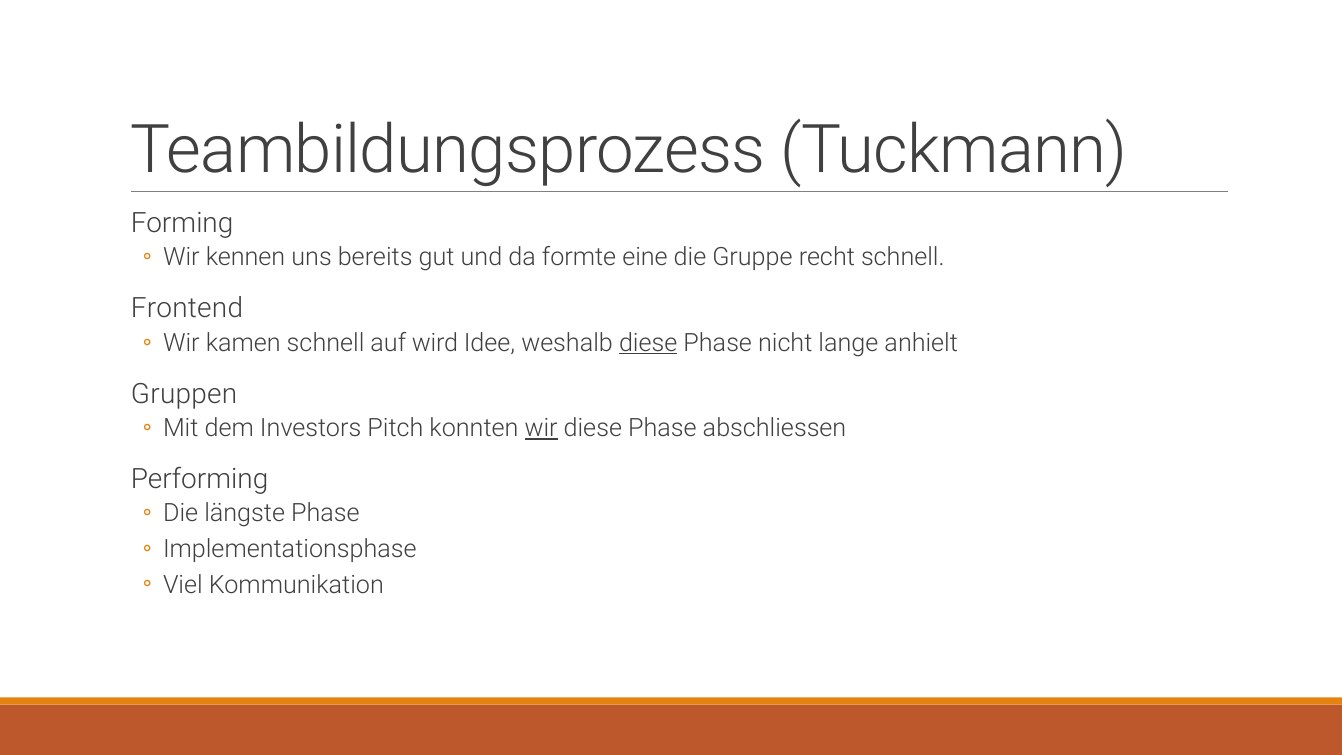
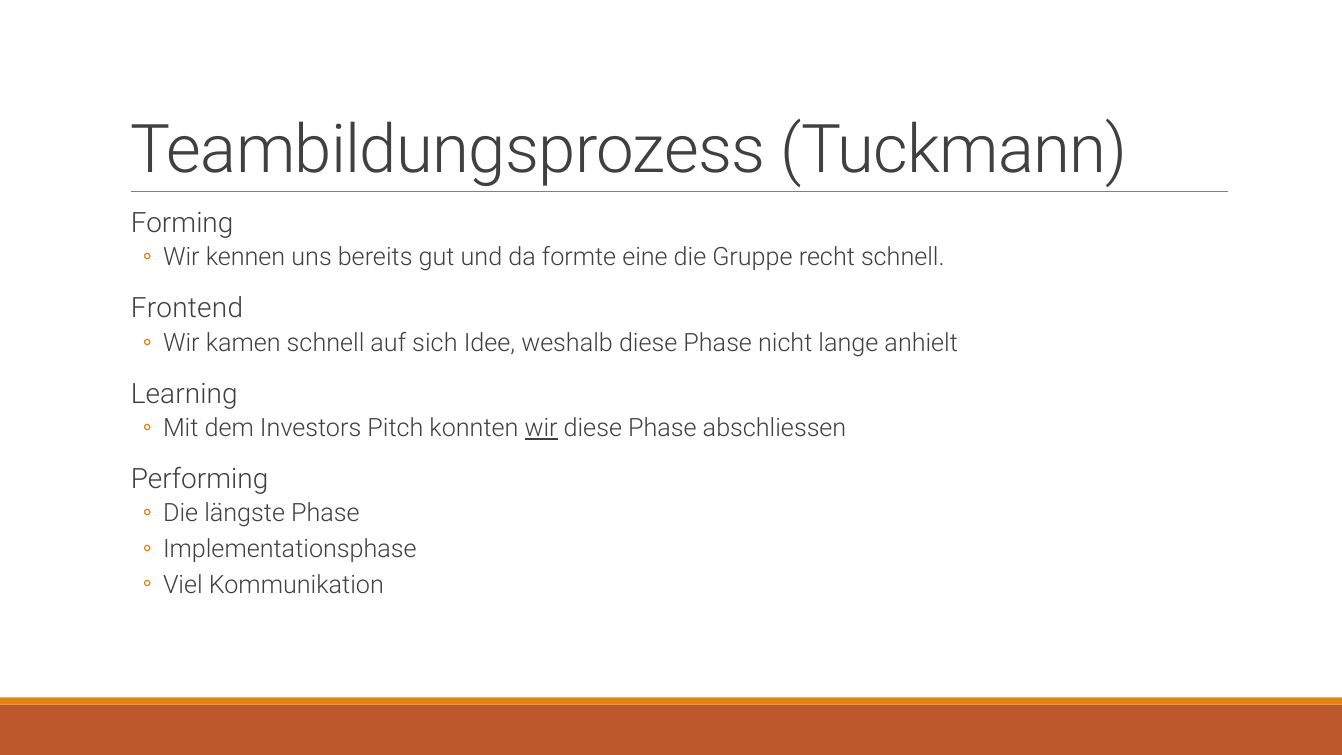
wird: wird -> sich (435, 343)
diese underline: present -> none (648, 343)
Gruppen: Gruppen -> Learning (184, 394)
